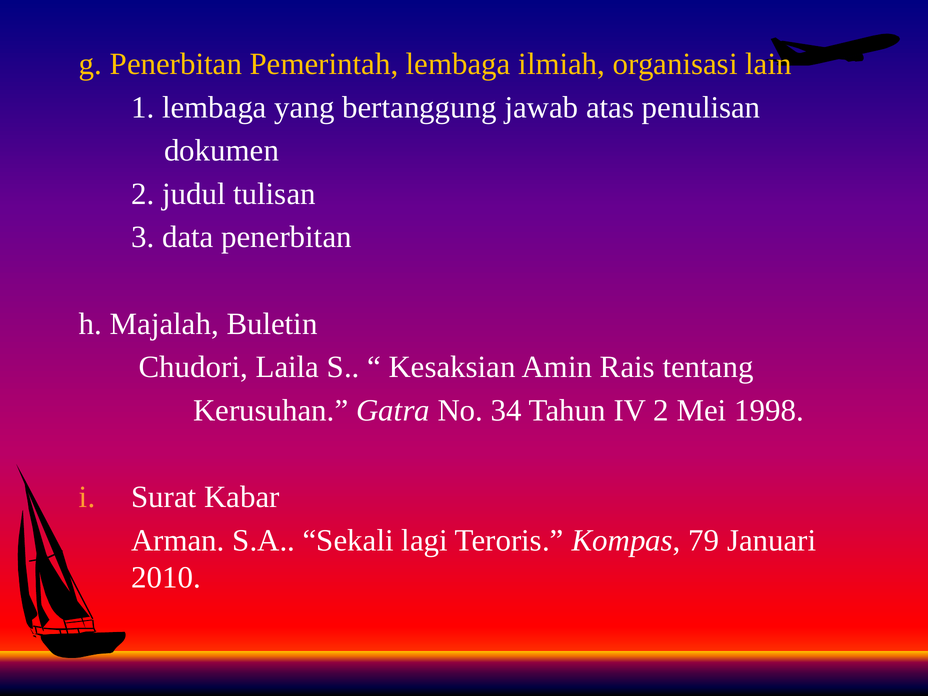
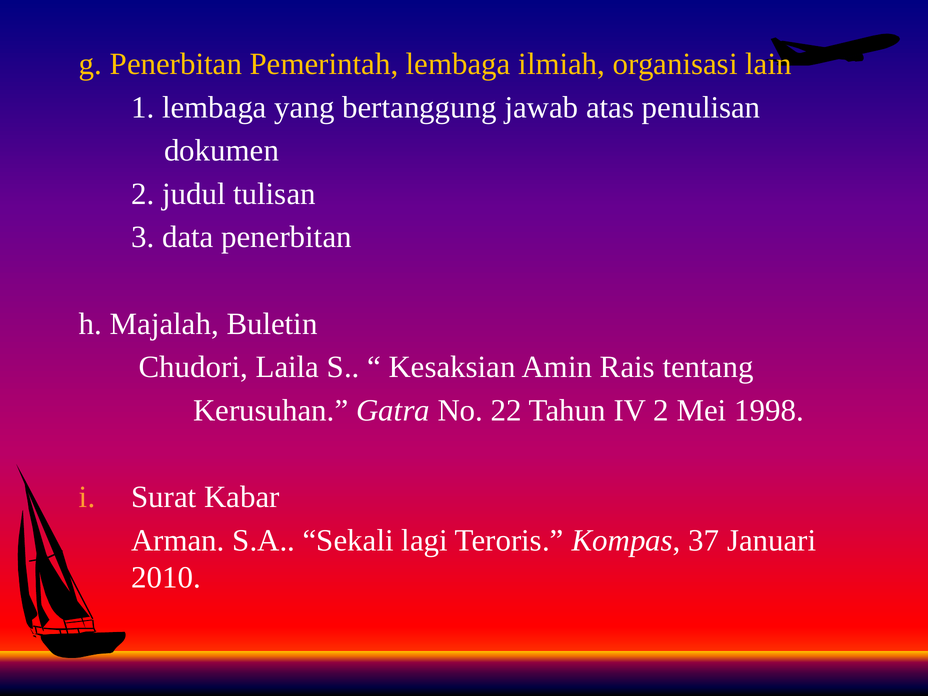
34: 34 -> 22 (506, 410)
79: 79 -> 37 (704, 540)
